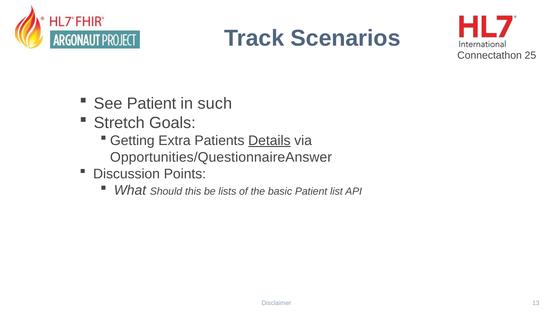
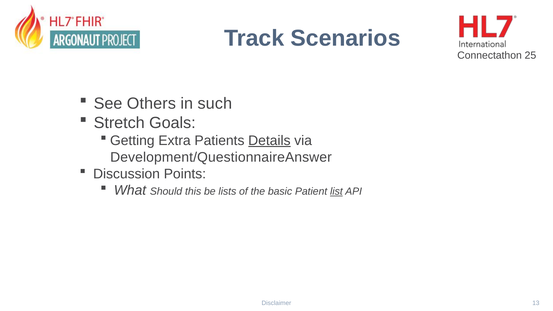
See Patient: Patient -> Others (151, 103)
Opportunities/QuestionnaireAnswer: Opportunities/QuestionnaireAnswer -> Development/QuestionnaireAnswer (221, 157)
list underline: none -> present (336, 192)
